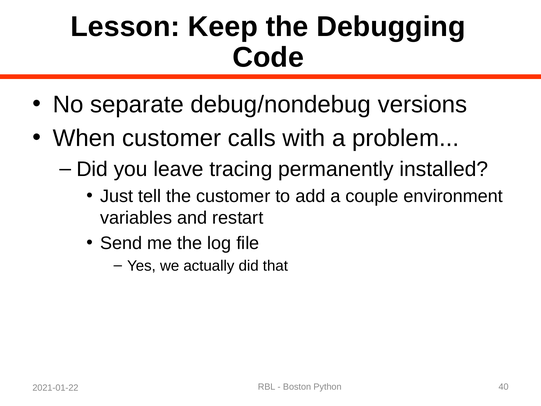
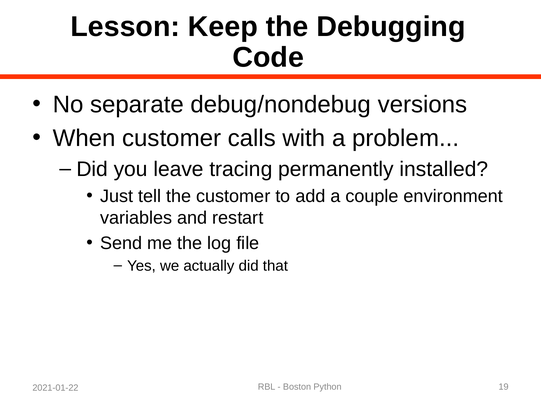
40: 40 -> 19 (504, 387)
